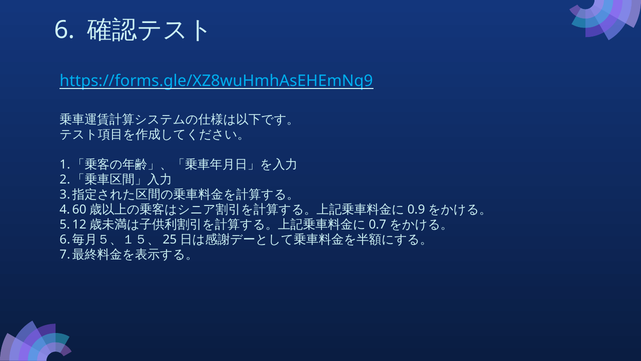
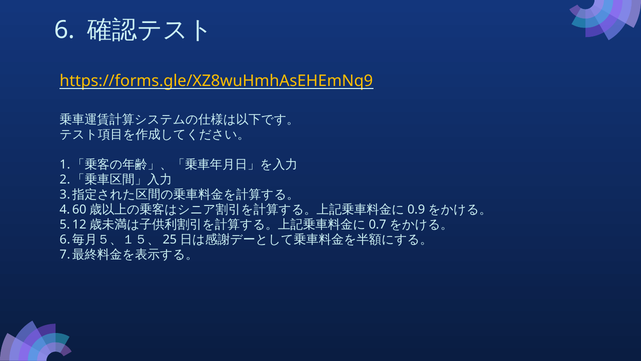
https://forms.gle/XZ8wuHmhAsEHEmNq9 colour: light blue -> yellow (216, 81)
